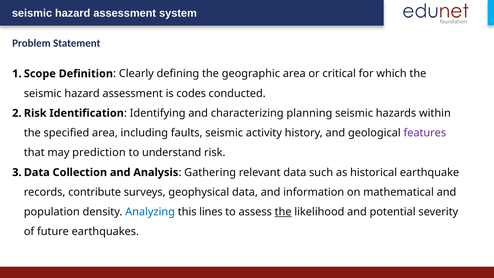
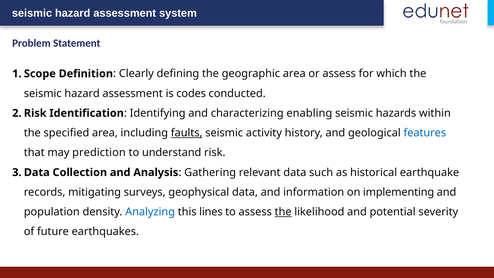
or critical: critical -> assess (339, 74)
planning: planning -> enabling (309, 113)
faults underline: none -> present (187, 133)
features colour: purple -> blue (425, 133)
contribute: contribute -> mitigating (95, 192)
mathematical: mathematical -> implementing (399, 192)
